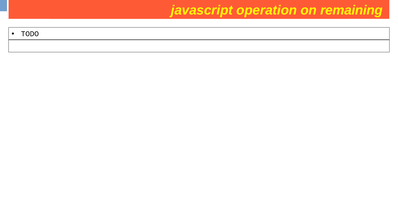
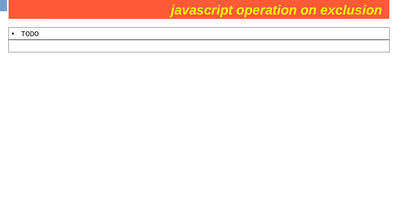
remaining: remaining -> exclusion (351, 10)
